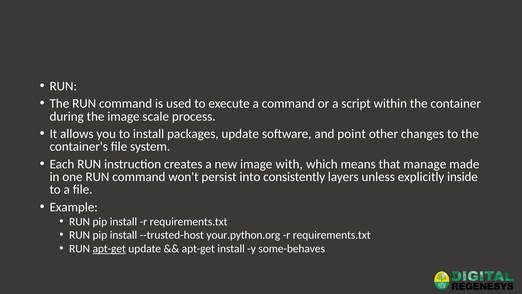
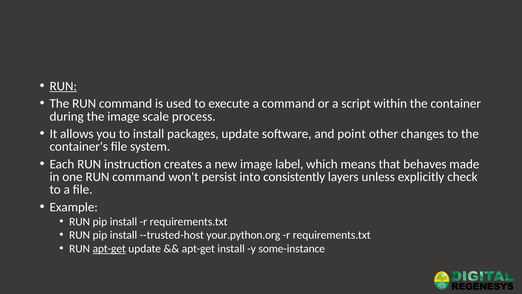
RUN underline: none -> present (63, 86)
with: with -> label (289, 164)
manage: manage -> behaves (425, 164)
inside: inside -> check (462, 177)
some-behaves: some-behaves -> some-instance (292, 248)
